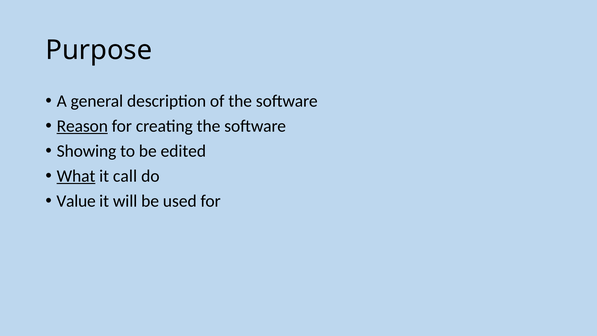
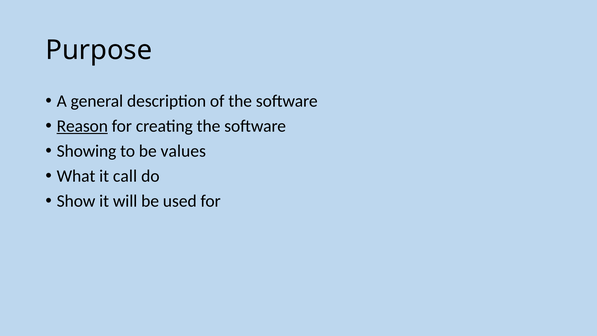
edited: edited -> values (183, 151)
What underline: present -> none (76, 176)
Value: Value -> Show (76, 201)
